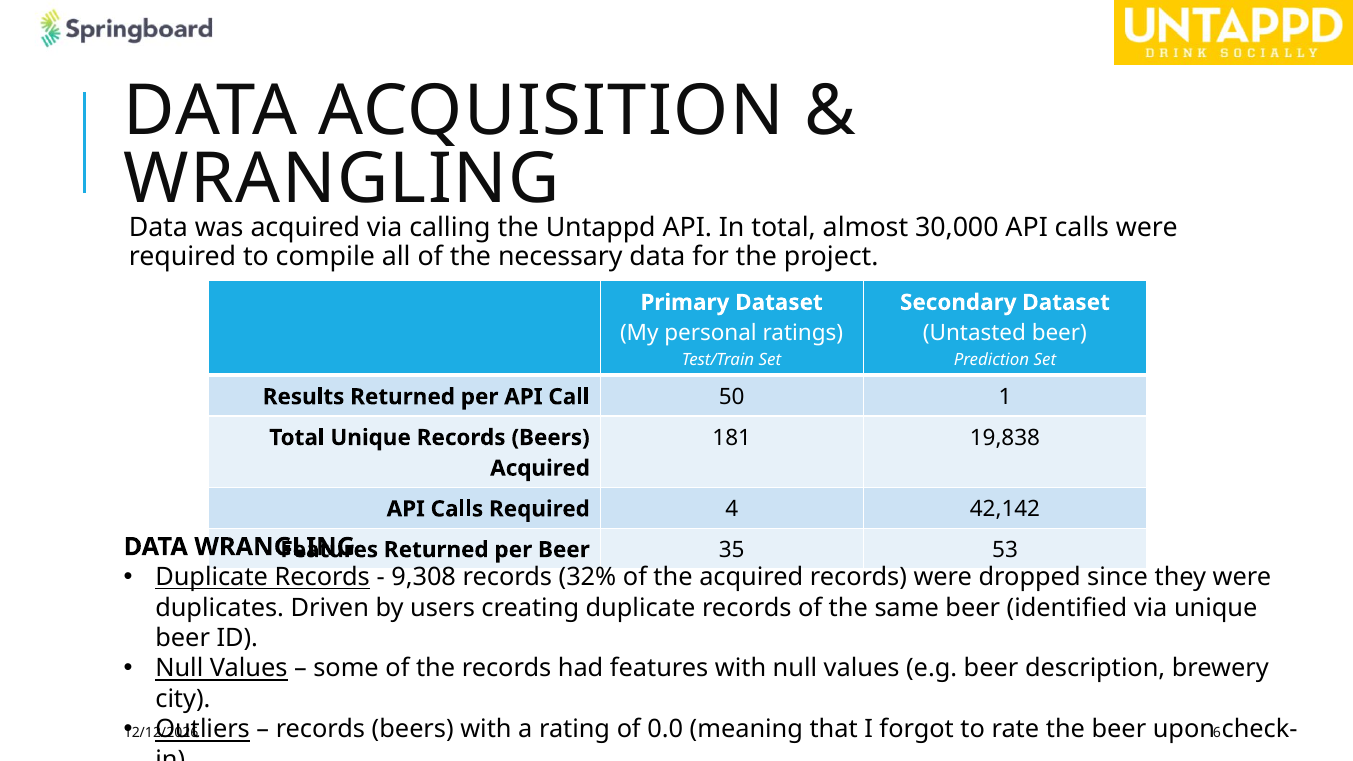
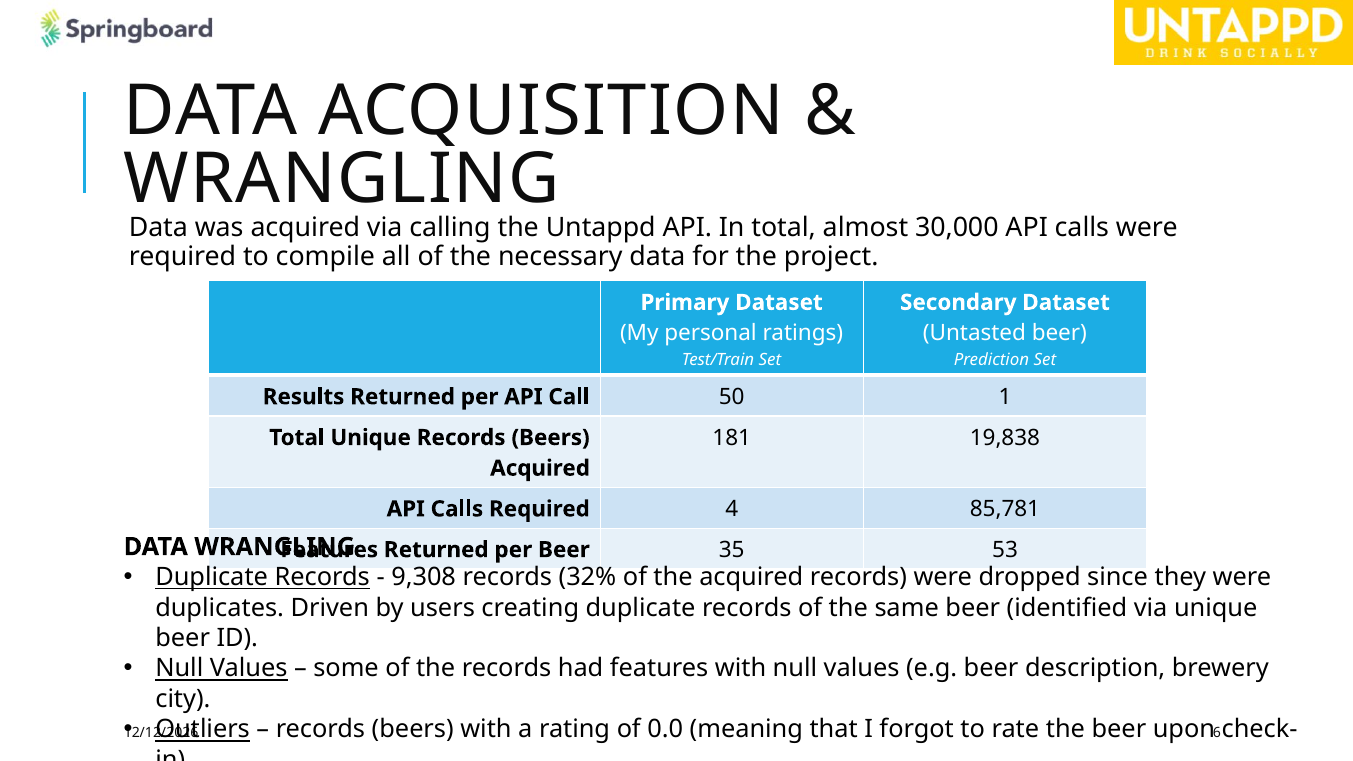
42,142: 42,142 -> 85,781 (1005, 509)
